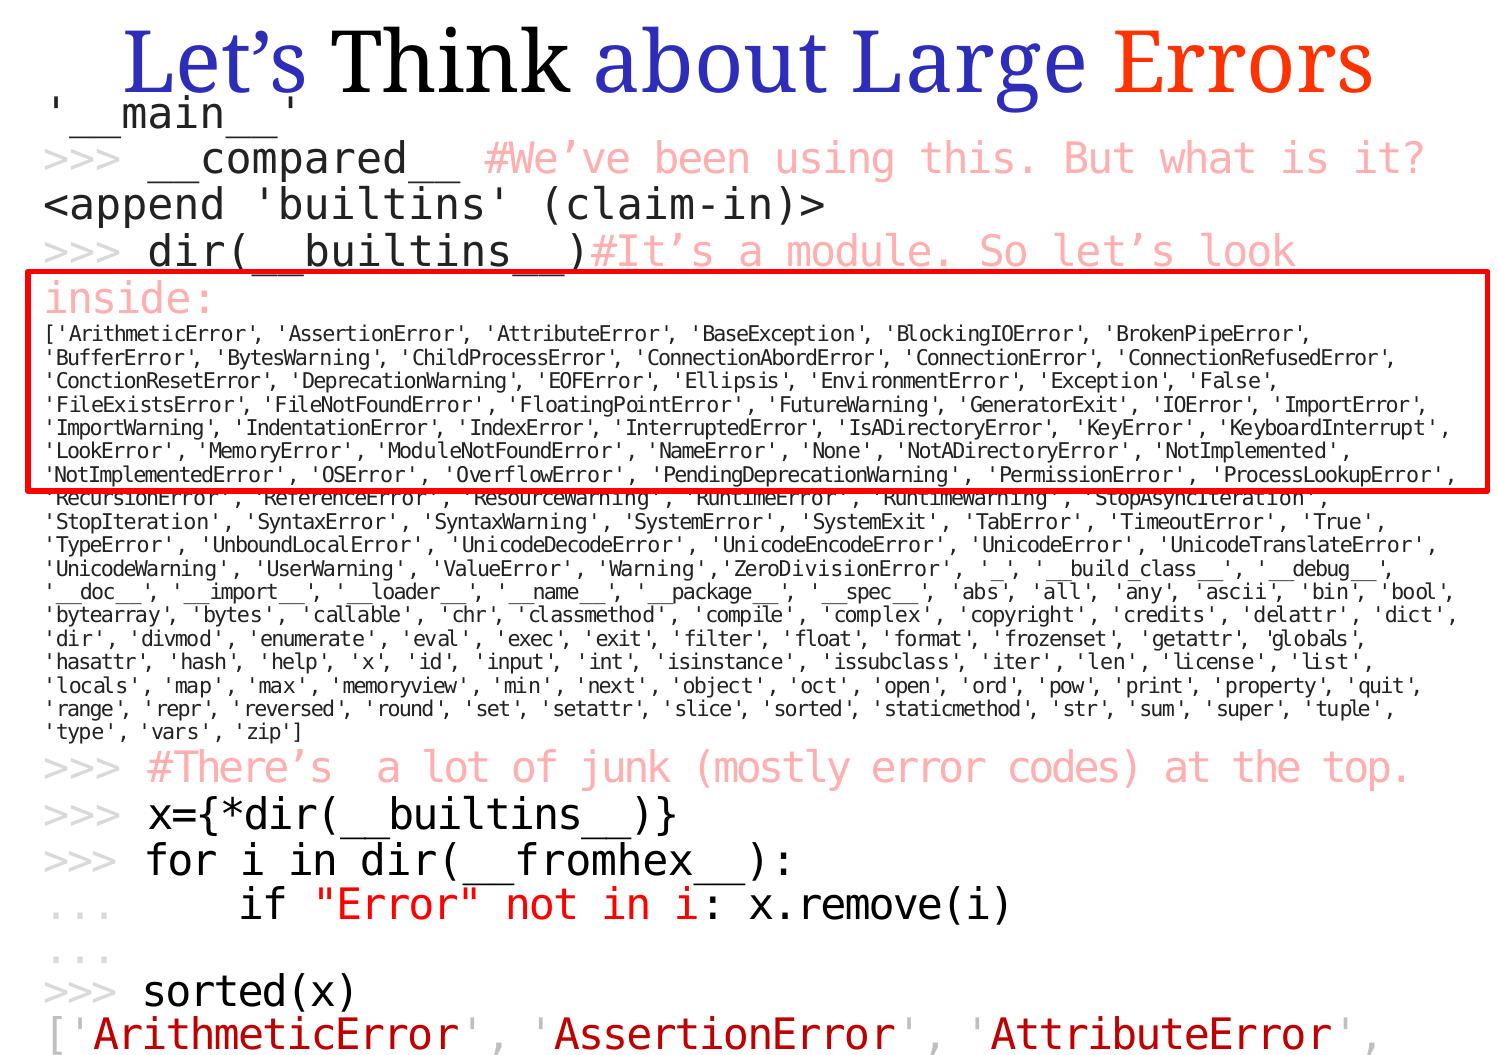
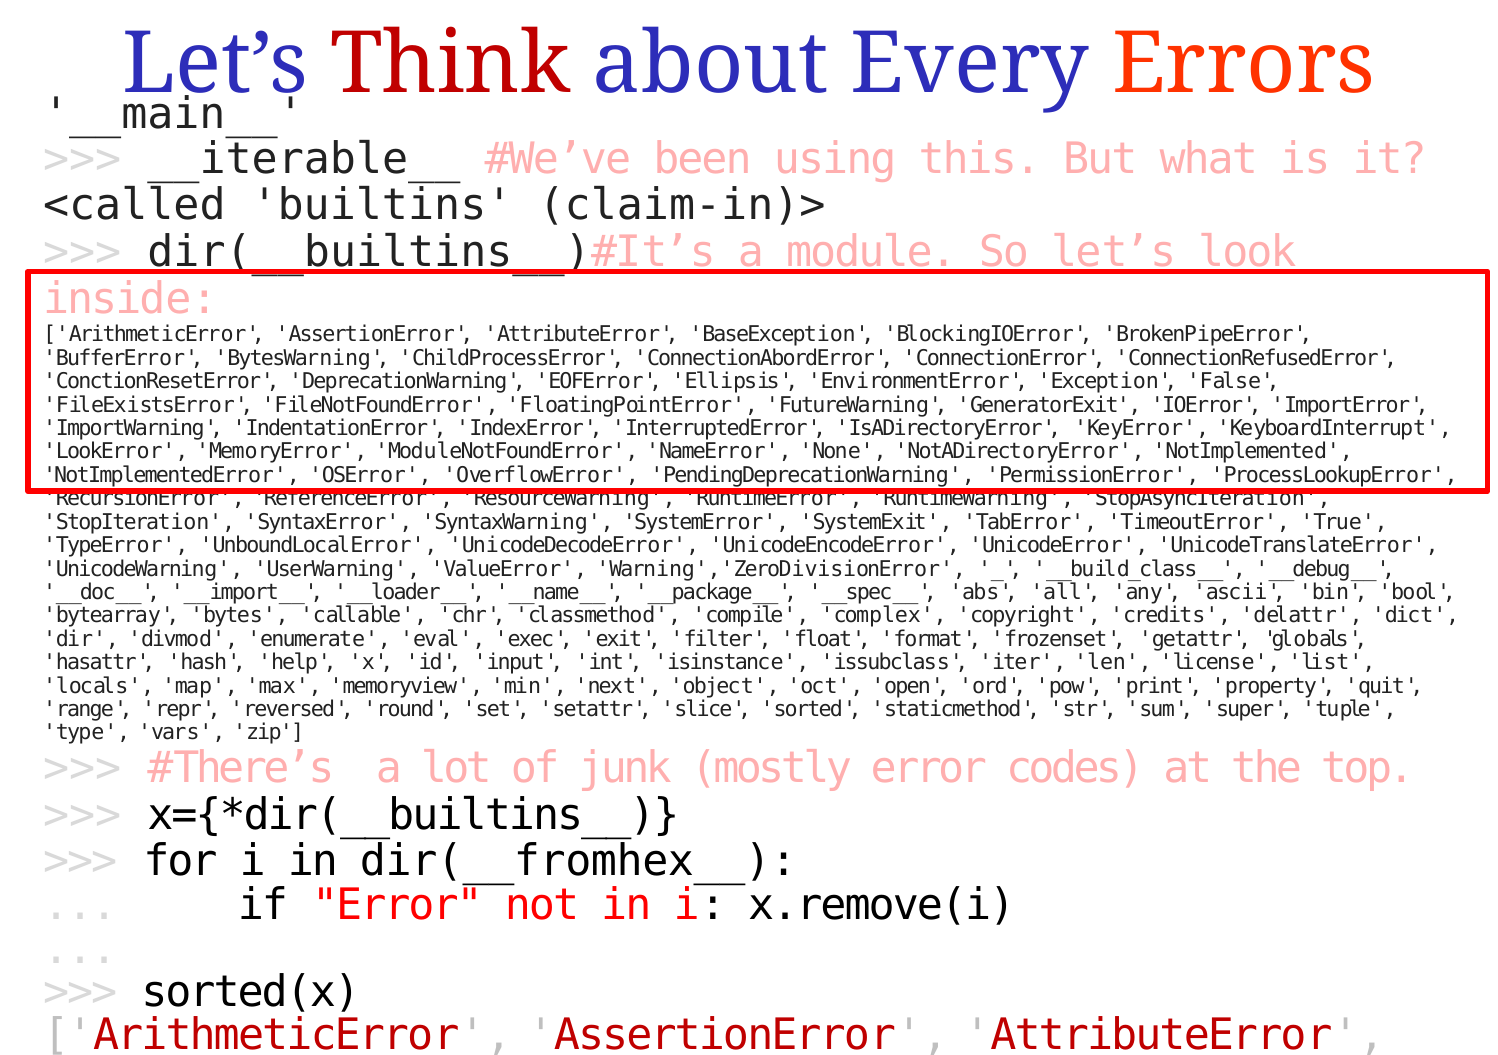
Think colour: black -> red (450, 65)
Large: Large -> Every (970, 65)
__compared__: __compared__ -> __iterable__ (304, 159)
<append: <append -> <called (134, 206)
